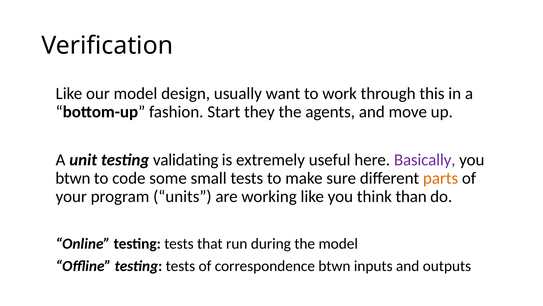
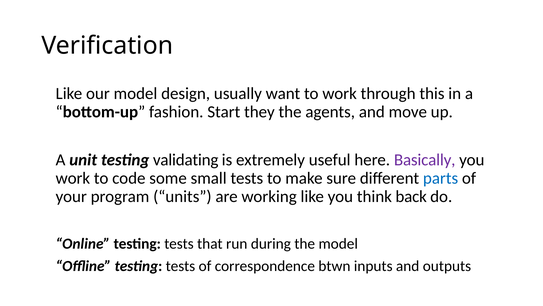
btwn: btwn -> work (73, 178)
parts colour: orange -> blue (441, 178)
than: than -> back (411, 196)
